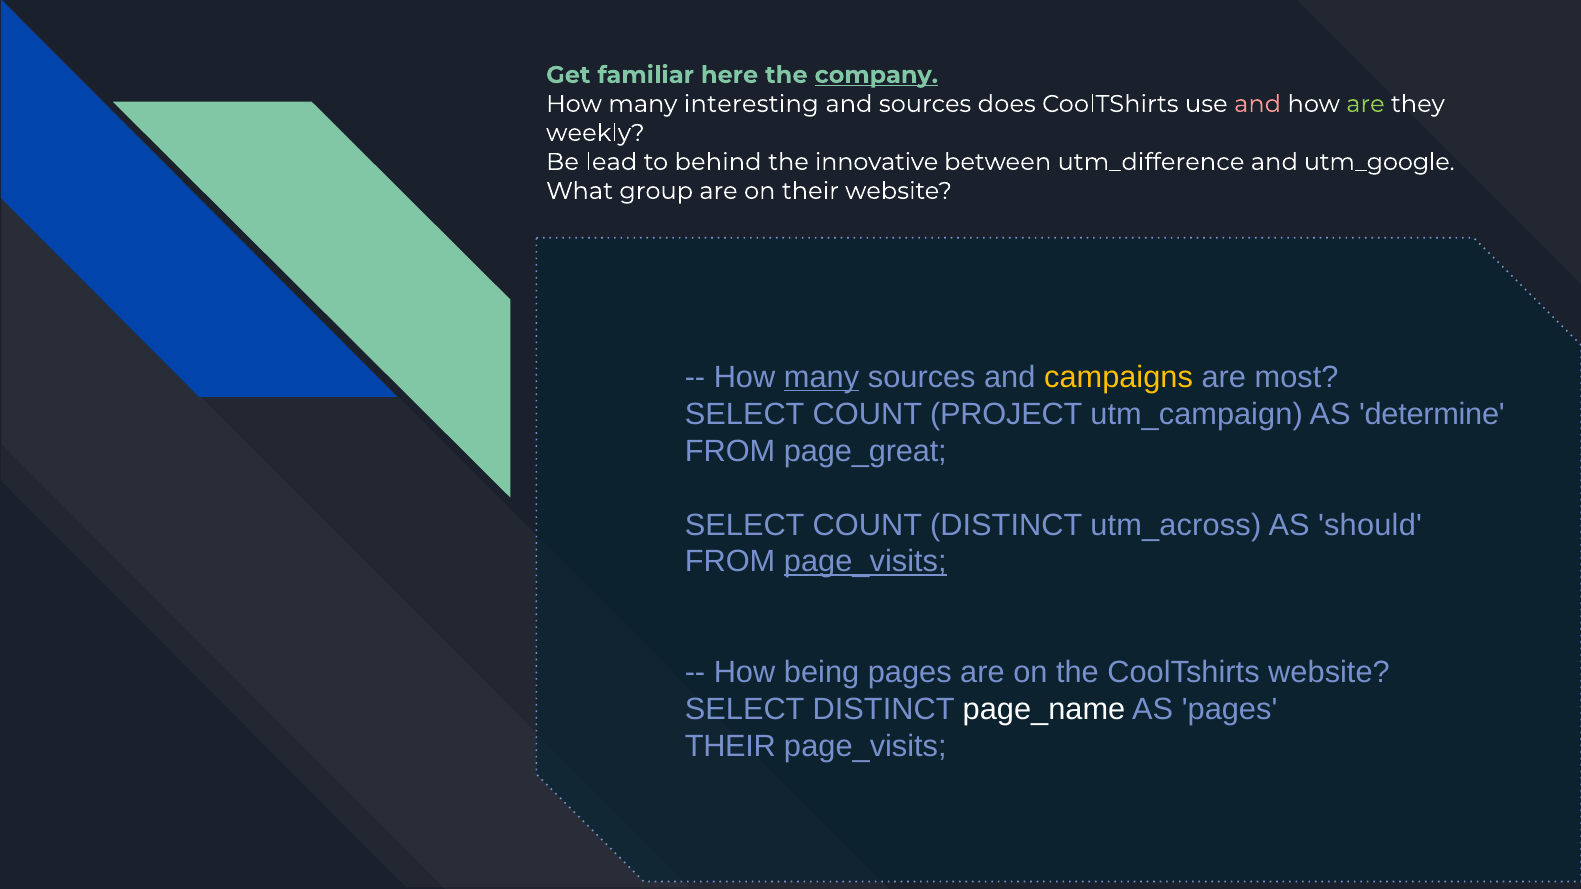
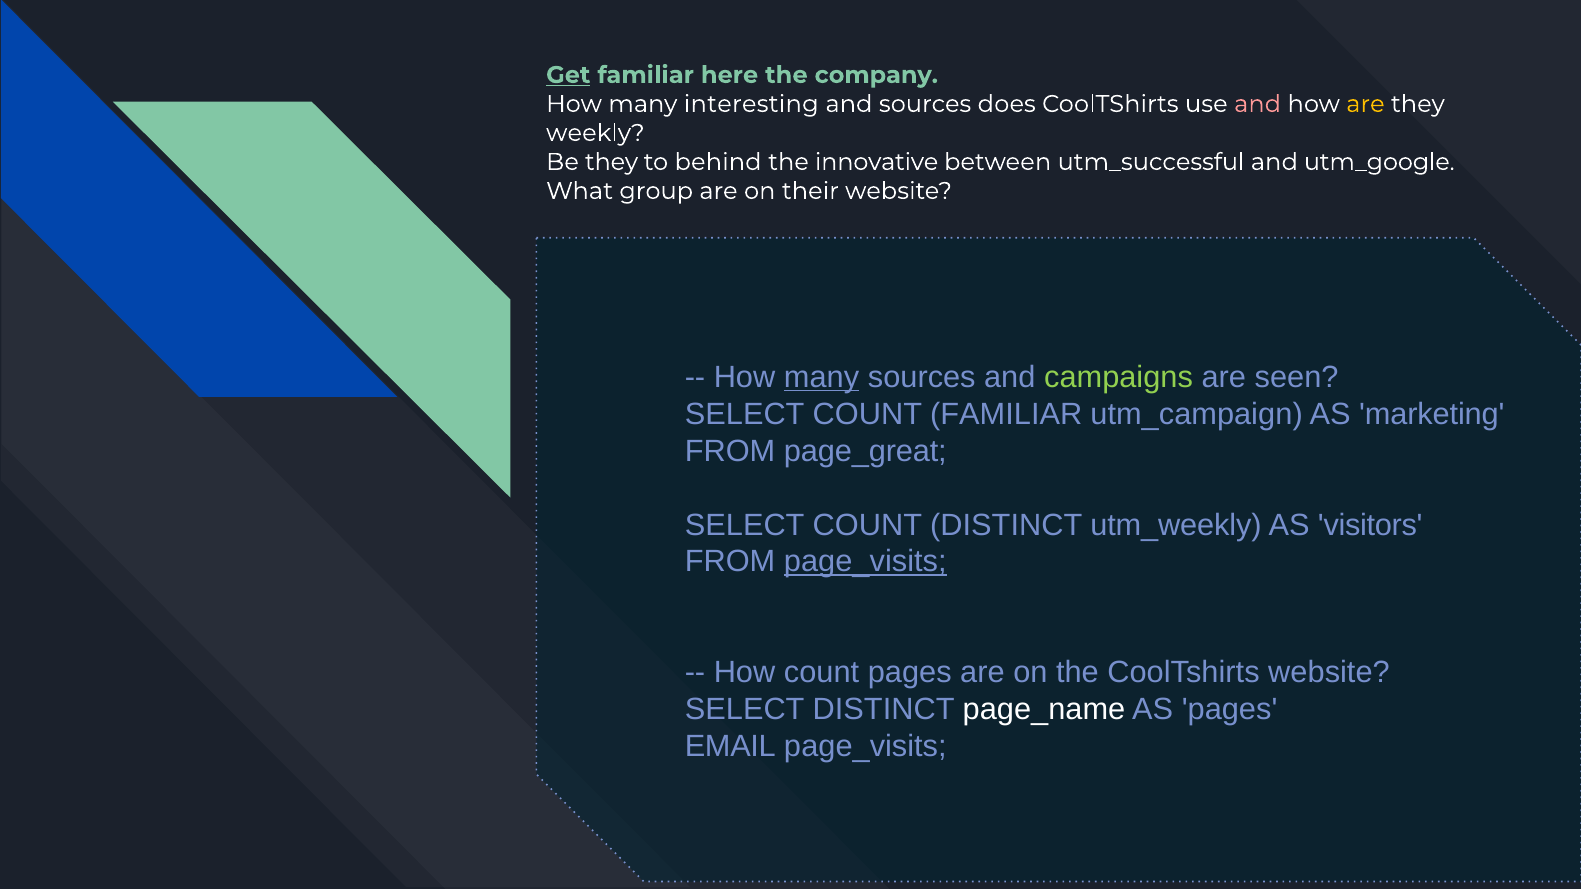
Get underline: none -> present (568, 75)
company underline: present -> none (876, 75)
are colour: light green -> yellow (1365, 104)
Be lead: lead -> they (611, 162)
utm_difference: utm_difference -> utm_successful (1151, 162)
campaigns colour: yellow -> light green (1119, 377)
most: most -> seen (1297, 377)
COUNT PROJECT: PROJECT -> FAMILIAR (1006, 414)
determine: determine -> marketing (1432, 414)
utm_across: utm_across -> utm_weekly (1176, 525)
should: should -> visitors (1370, 525)
How being: being -> count (822, 673)
THEIR: THEIR -> EMAIL (730, 747)
